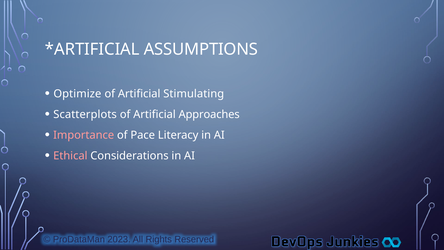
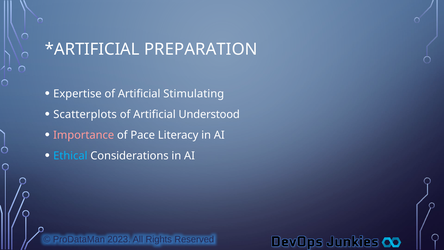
ASSUMPTIONS: ASSUMPTIONS -> PREPARATION (201, 49)
Optimize: Optimize -> Expertise (77, 94)
Approaches: Approaches -> Understood (209, 114)
Ethical colour: pink -> light blue (70, 156)
